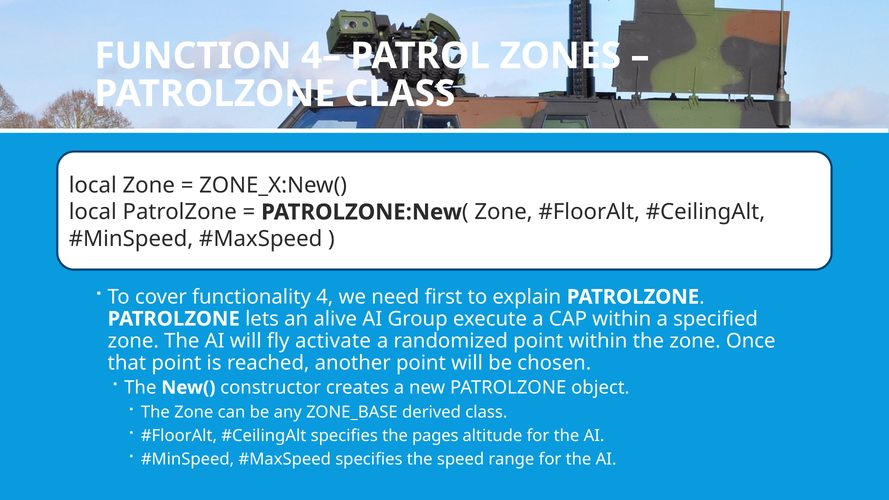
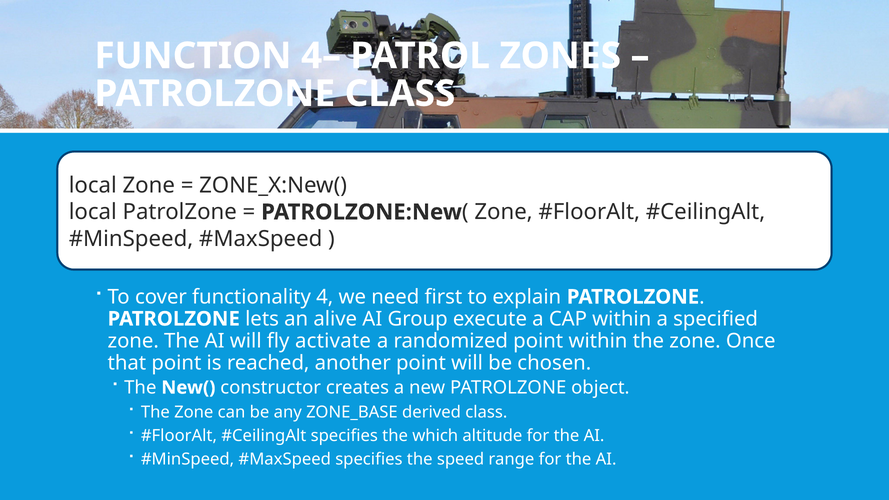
pages: pages -> which (435, 436)
